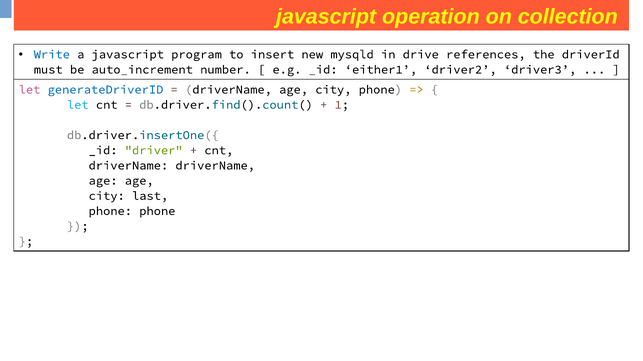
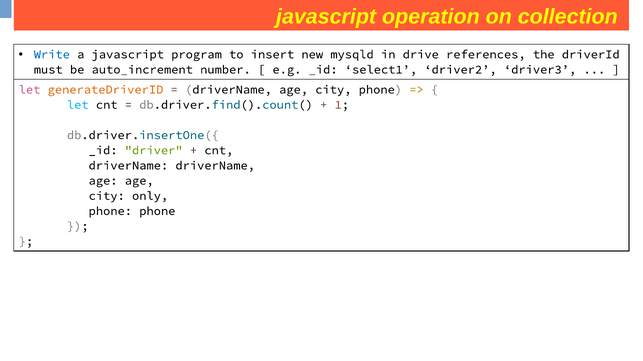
either1: either1 -> select1 (381, 70)
generateDriverID colour: blue -> orange (105, 90)
last: last -> only (150, 196)
